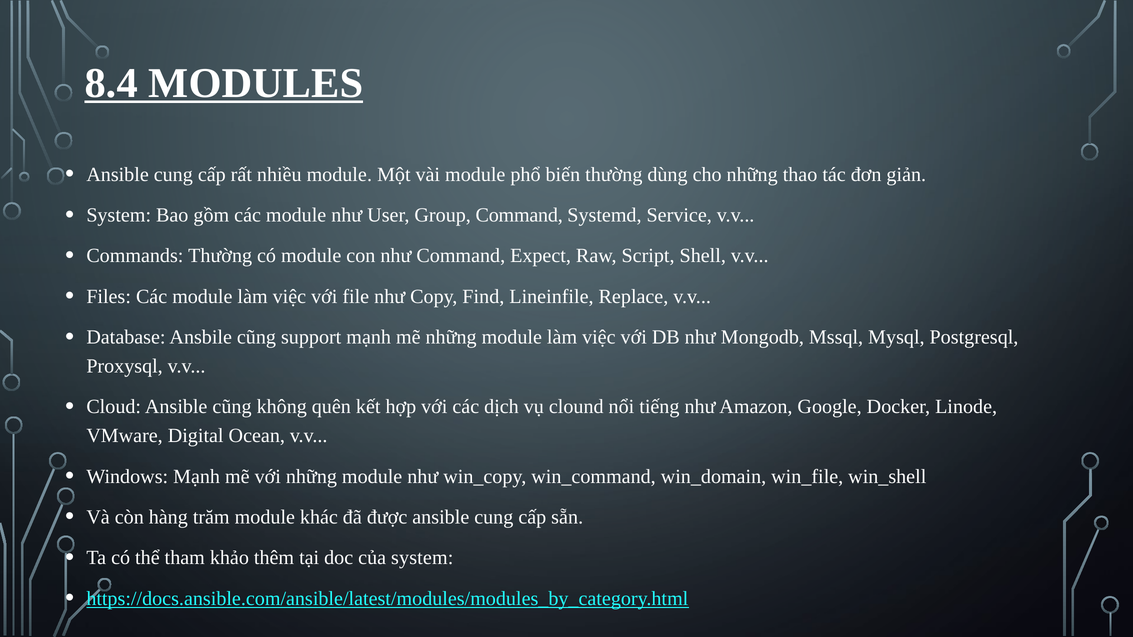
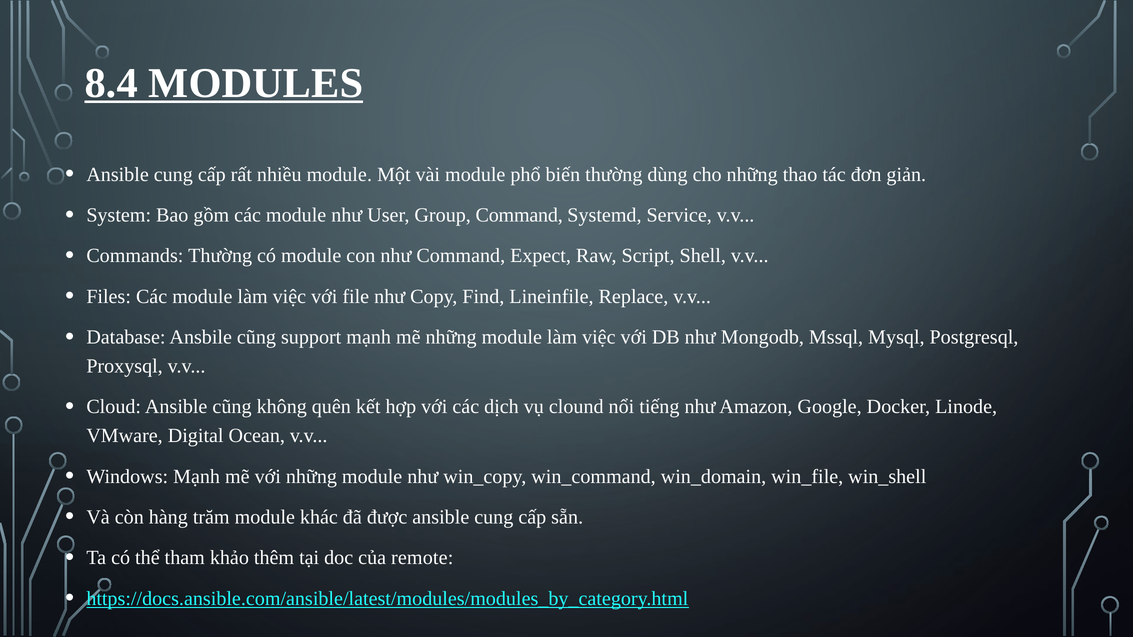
của system: system -> remote (422, 558)
